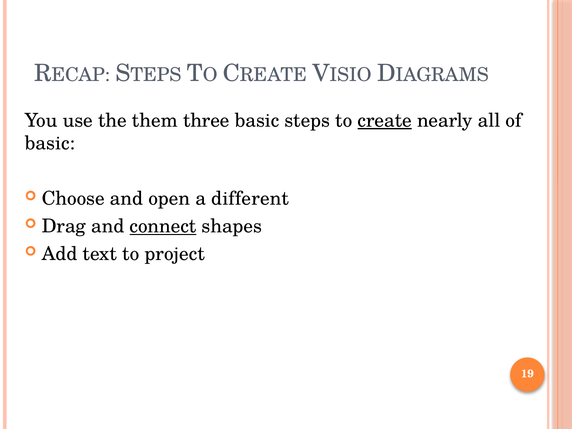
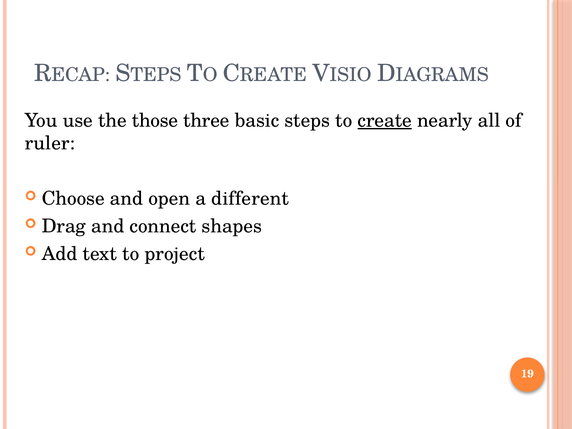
them: them -> those (155, 120)
basic: basic -> ruler (50, 143)
connect underline: present -> none (163, 226)
